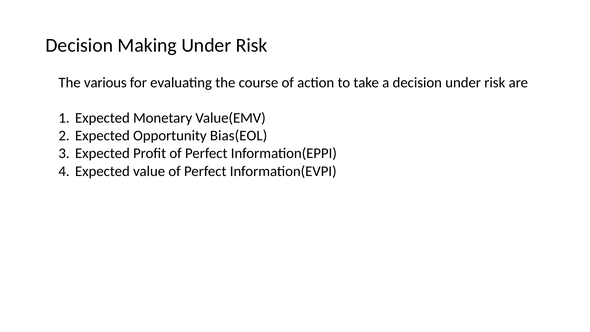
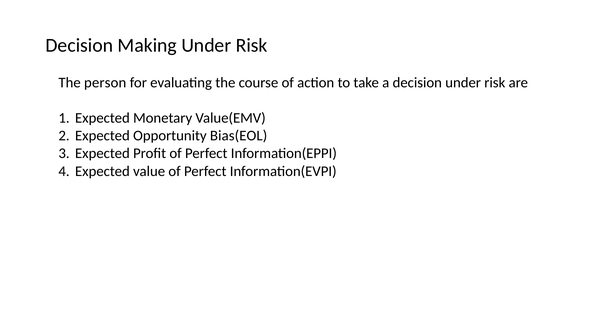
various: various -> person (105, 83)
